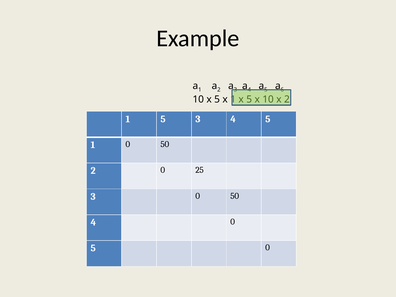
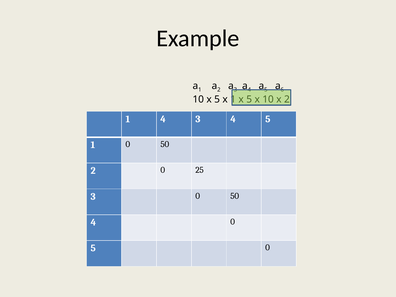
1 5: 5 -> 4 (163, 119)
